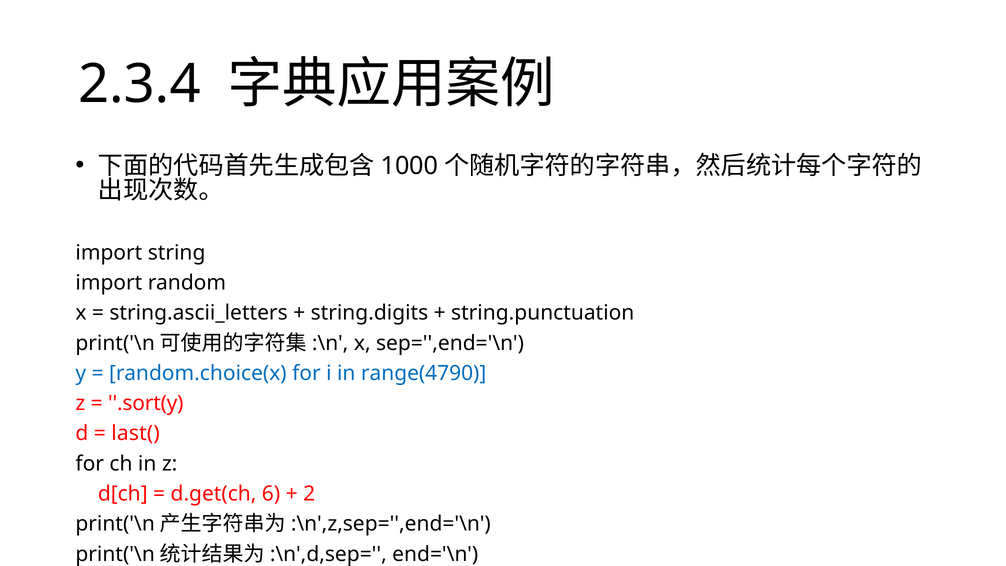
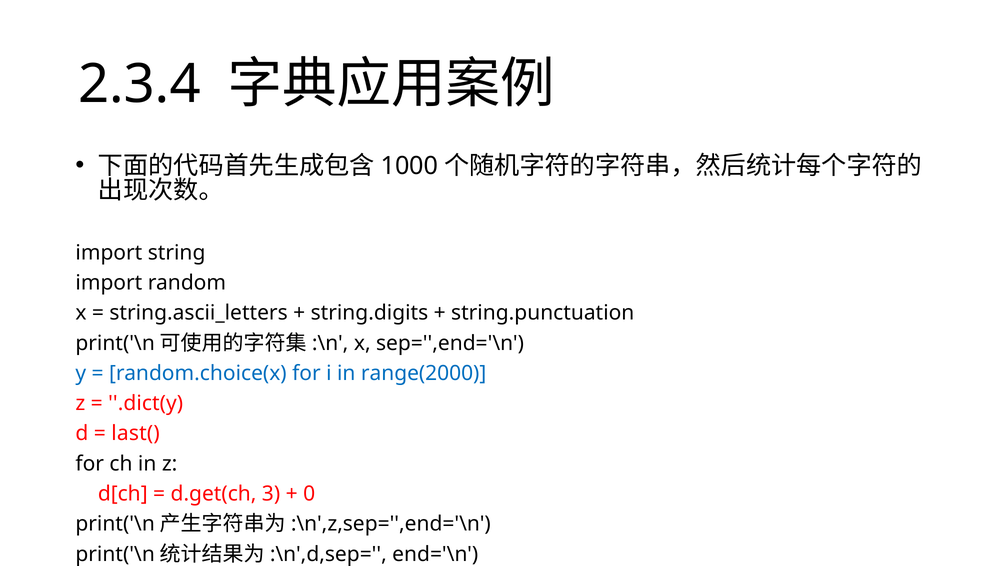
range(4790: range(4790 -> range(2000 (424, 373)
.sort(y: .sort(y -> .dict(y (146, 403)
6: 6 -> 3 (271, 494)
2: 2 -> 0 (309, 494)
